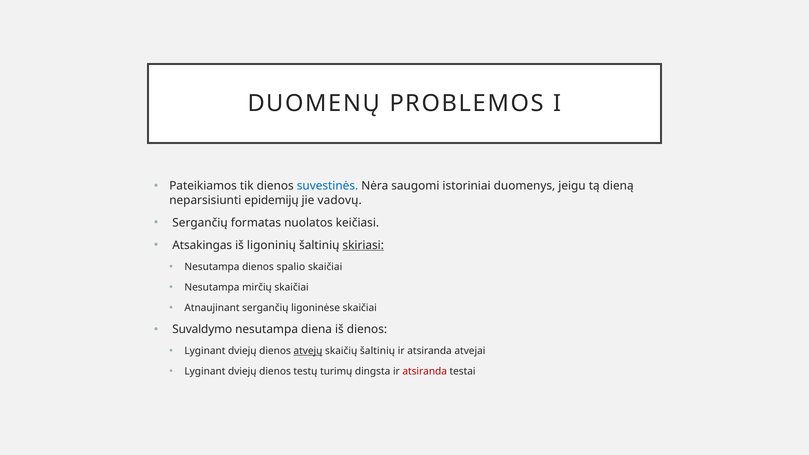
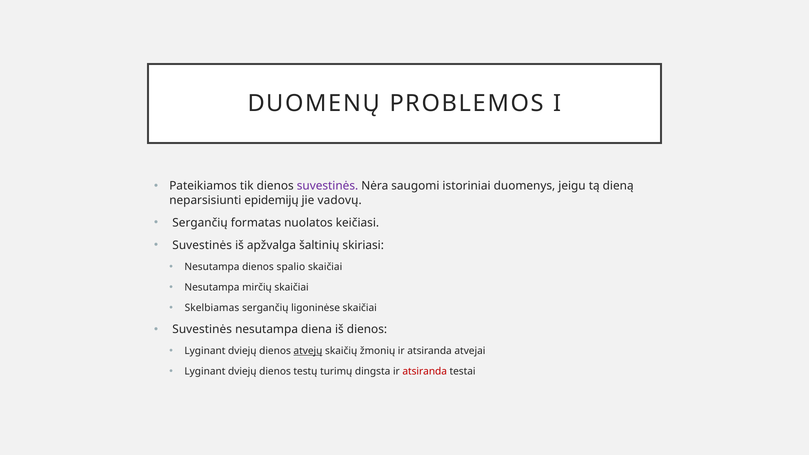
suvestinės colour: blue -> purple (328, 186)
Atsakingas: Atsakingas -> Suvestinės (202, 245)
ligoninių: ligoninių -> apžvalga (271, 245)
skiriasi underline: present -> none (363, 245)
Atnaujinant: Atnaujinant -> Skelbiamas (212, 308)
Suvaldymo: Suvaldymo -> Suvestinės (202, 330)
skaičių šaltinių: šaltinių -> žmonių (378, 351)
